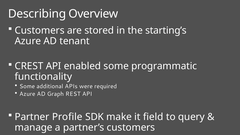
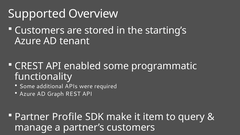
Describing: Describing -> Supported (37, 14)
field: field -> item (153, 117)
